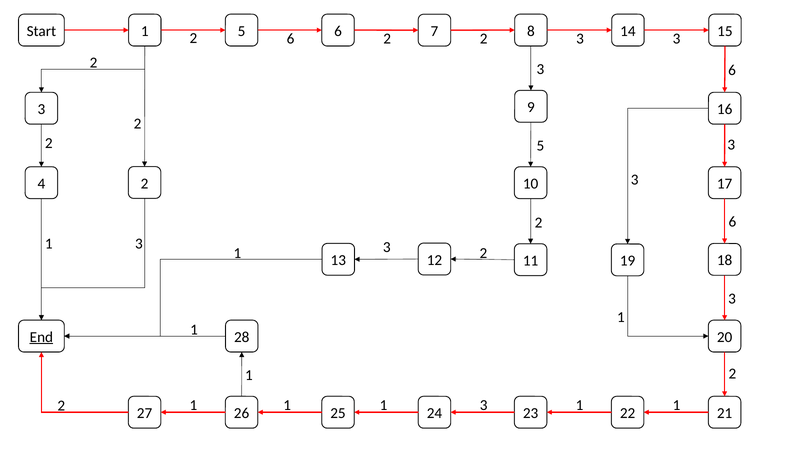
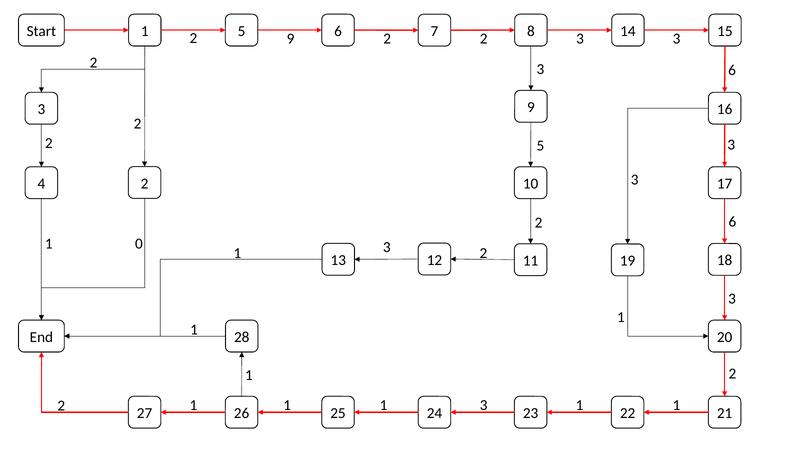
2 6: 6 -> 9 (291, 39)
3: 3 -> 0 (139, 244)
End underline: present -> none (41, 337)
